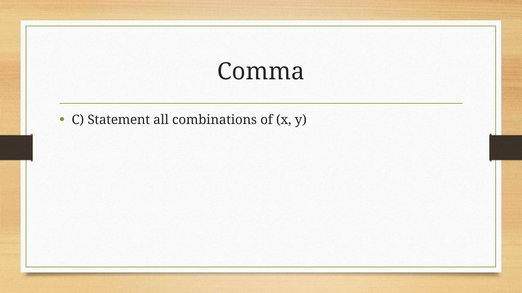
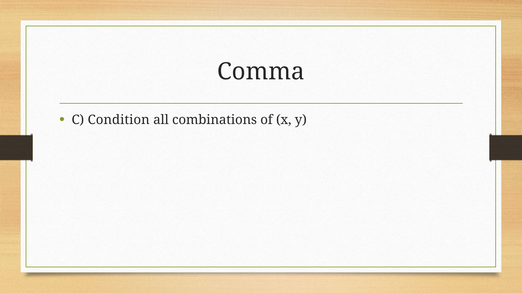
Statement: Statement -> Condition (119, 120)
